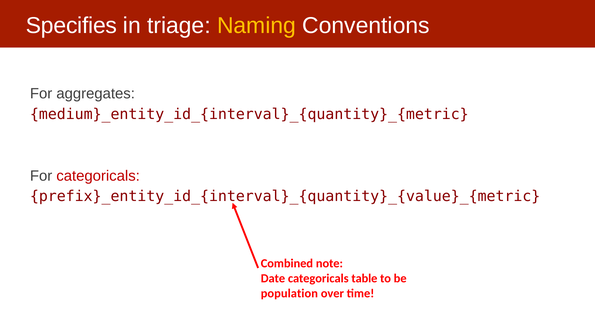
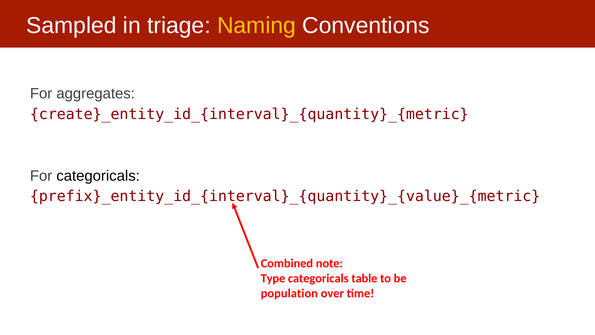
Specifies: Specifies -> Sampled (71, 26)
medium}_entity_id_{interval}_{quantity}_{metric: medium}_entity_id_{interval}_{quantity}_{metric -> create}_entity_id_{interval}_{quantity}_{metric (249, 114)
categoricals colour: red -> black (98, 176)
Date: Date -> Type (273, 278)
